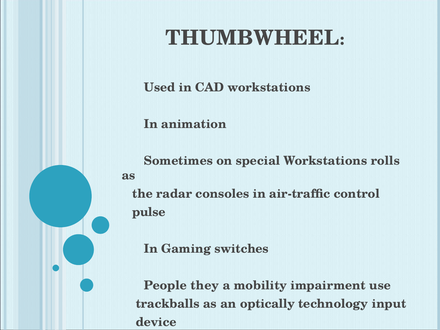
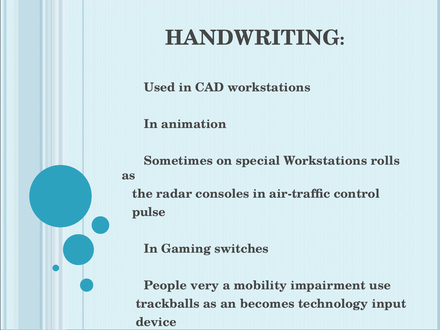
THUMBWHEEL: THUMBWHEEL -> HANDWRITING (252, 38)
they: they -> very (205, 286)
optically: optically -> becomes (267, 304)
